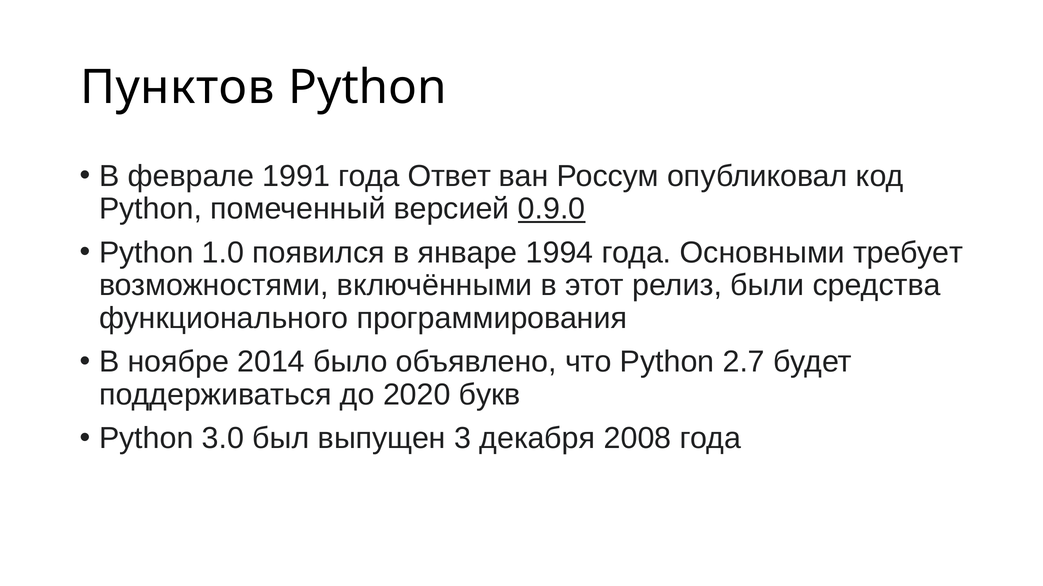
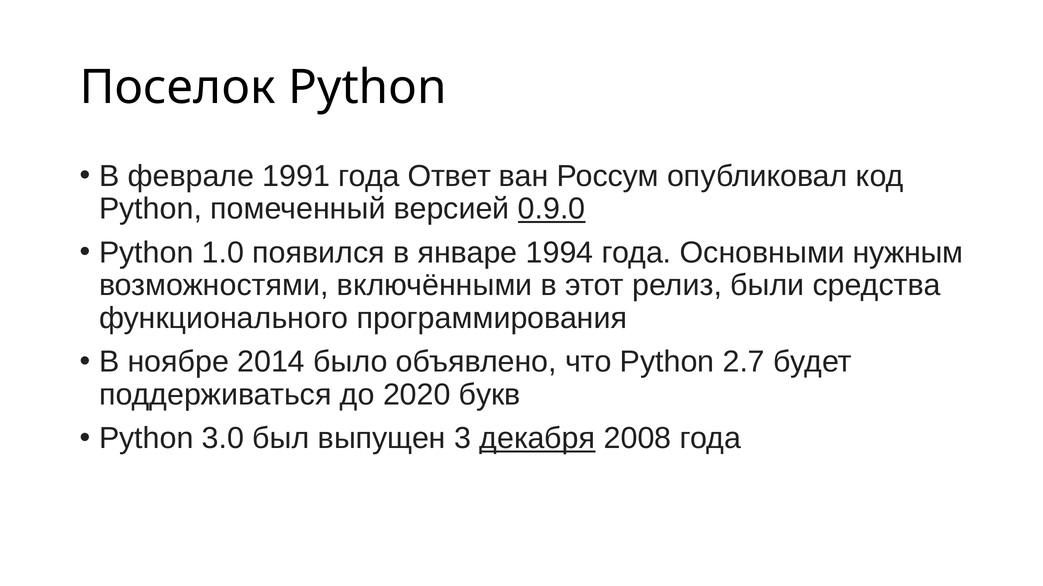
Пунктов: Пунктов -> Поселок (178, 88)
требует: требует -> нужным (908, 253)
декабря underline: none -> present (537, 439)
